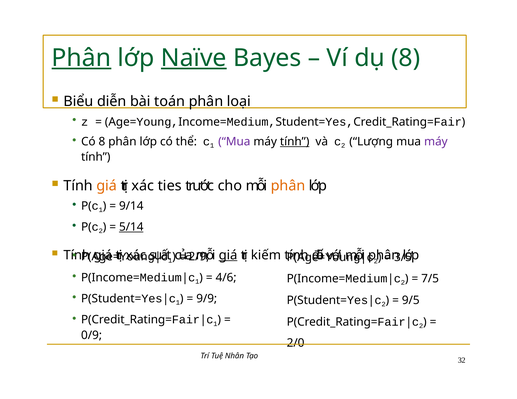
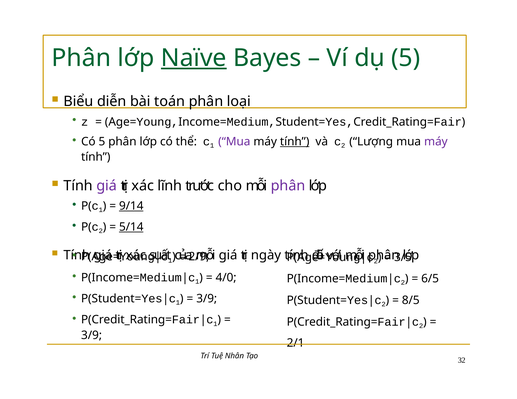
Phân underline: present -> none (81, 58)
8: 8 -> 5 (406, 58)
Có 8: 8 -> 5 (102, 142)
giá colour: orange -> purple (107, 186)
ties: ties -> lĩnh (170, 186)
phân colour: orange -> purple (288, 186)
9/14 underline: none -> present (131, 206)
giá underline: present -> none (228, 255)
kiếm: kiếm -> ngày (266, 255)
4/6: 4/6 -> 4/0 (226, 278)
7/5: 7/5 -> 6/5 (430, 279)
9/9: 9/9 -> 3/9 (207, 299)
9/5: 9/5 -> 8/5 (411, 301)
0/9: 0/9 -> 3/9 (92, 336)
2/0: 2/0 -> 2/1 (296, 343)
